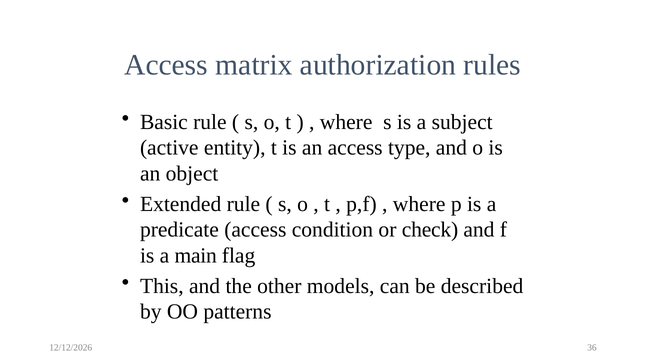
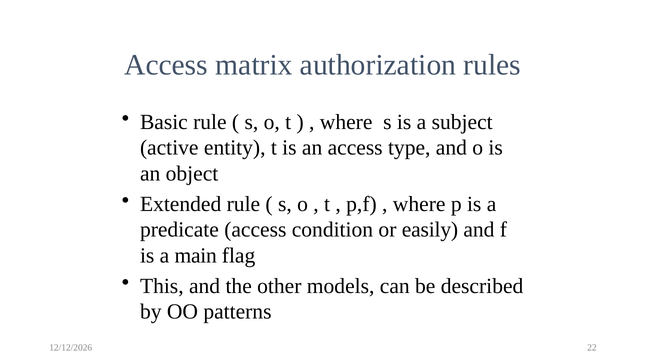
check: check -> easily (430, 229)
36: 36 -> 22 (592, 347)
